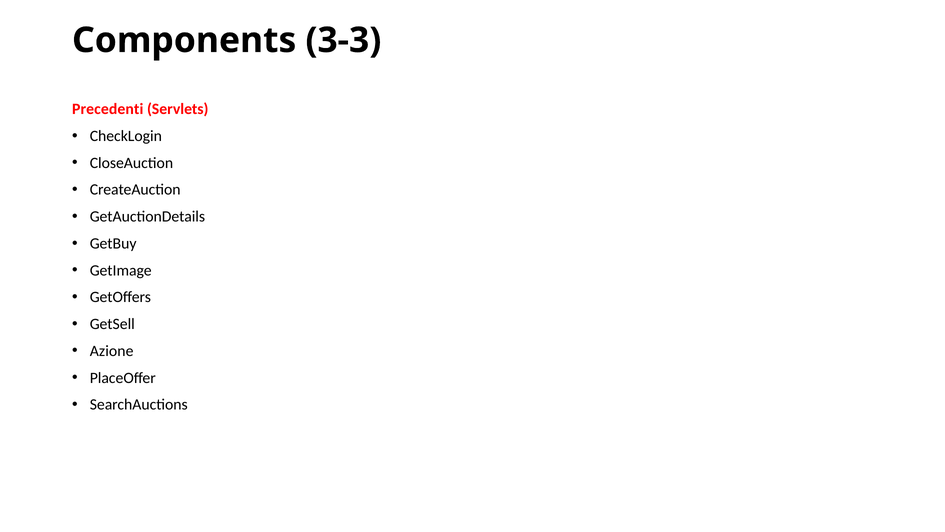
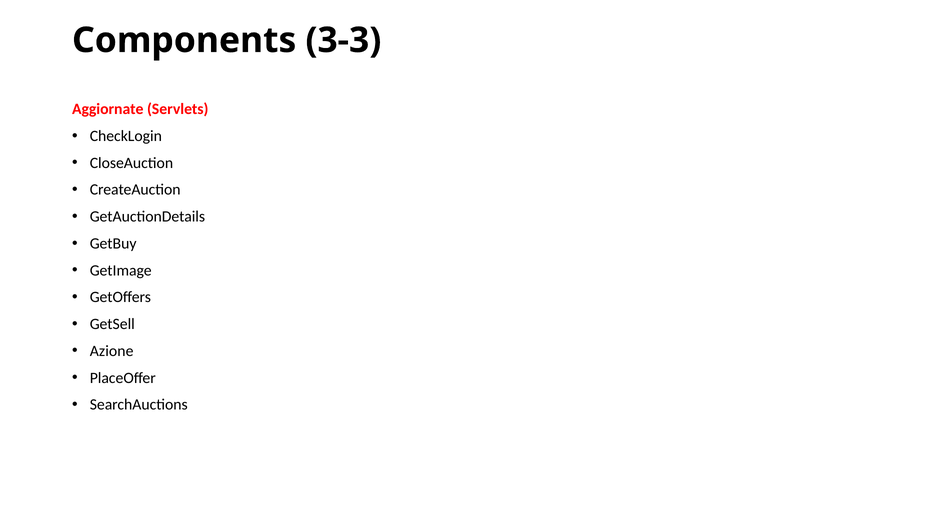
Precedenti: Precedenti -> Aggiornate (108, 109)
